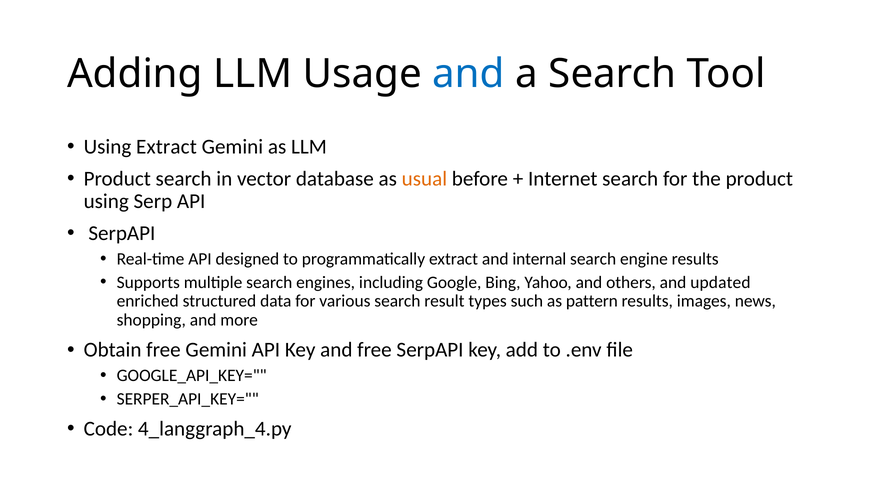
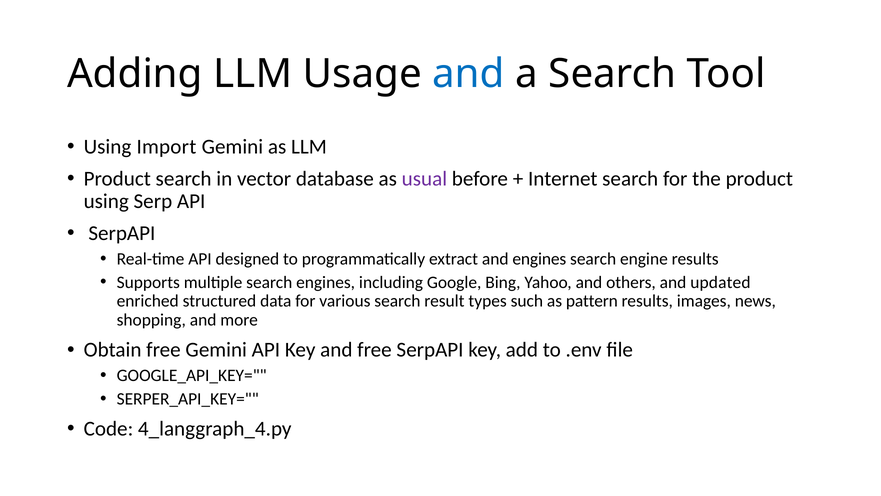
Using Extract: Extract -> Import (166, 146)
usual colour: orange -> purple (424, 178)
and internal: internal -> engines (539, 259)
